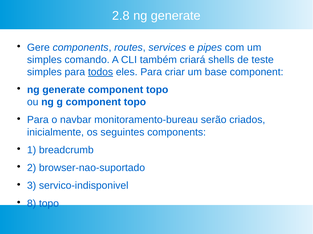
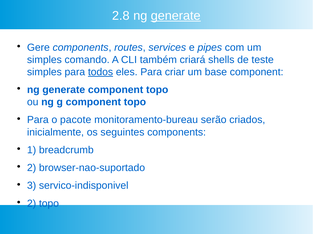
generate underline: none -> present (176, 16)
navbar: navbar -> pacote (76, 120)
8: 8 -> 2 (32, 204)
